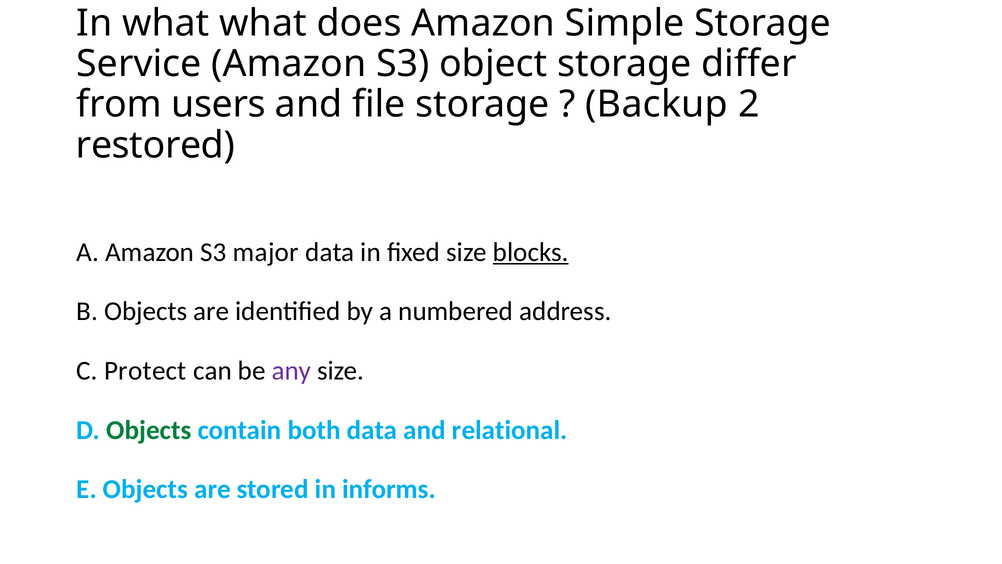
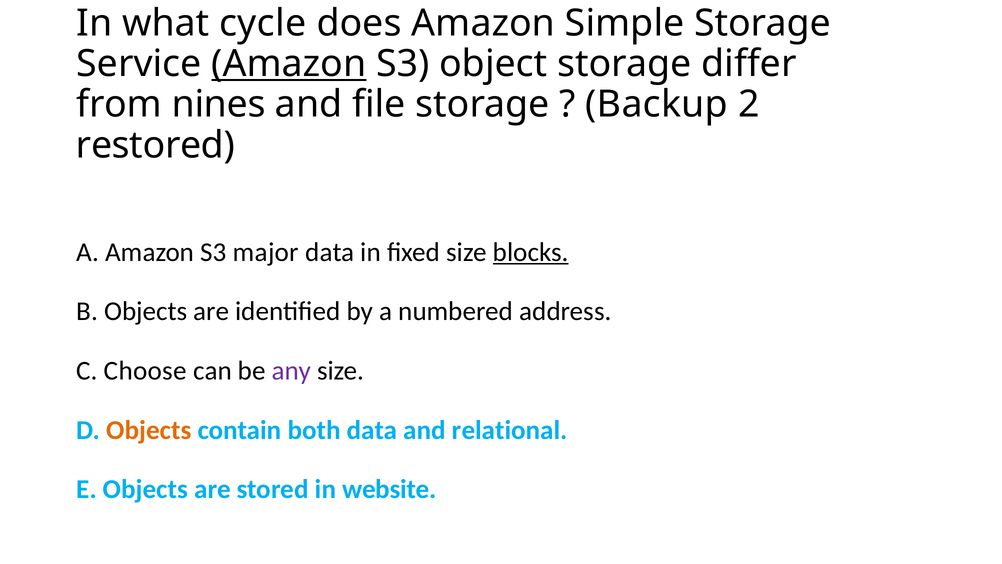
what what: what -> cycle (263, 23)
Amazon underline: none -> present (289, 64)
users: users -> nines (219, 104)
Protect: Protect -> Choose (145, 370)
Objects colour: green -> orange (149, 430)
informs: informs -> website (389, 489)
